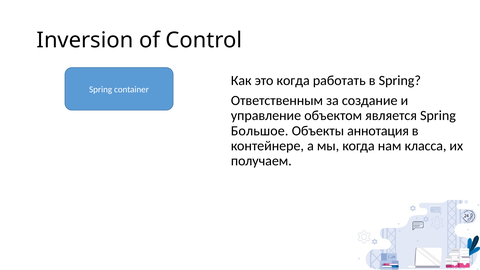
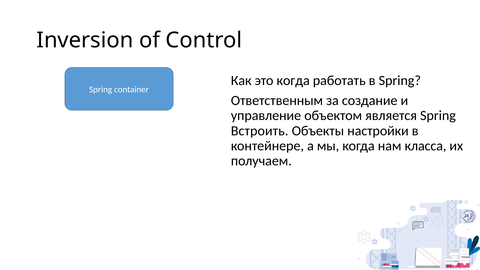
Большое: Большое -> Встроить (260, 131)
аннотация: аннотация -> настройки (378, 131)
